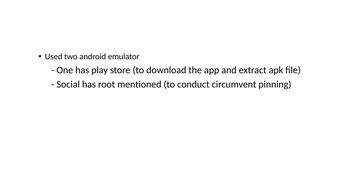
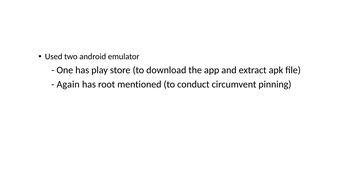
Social: Social -> Again (68, 84)
